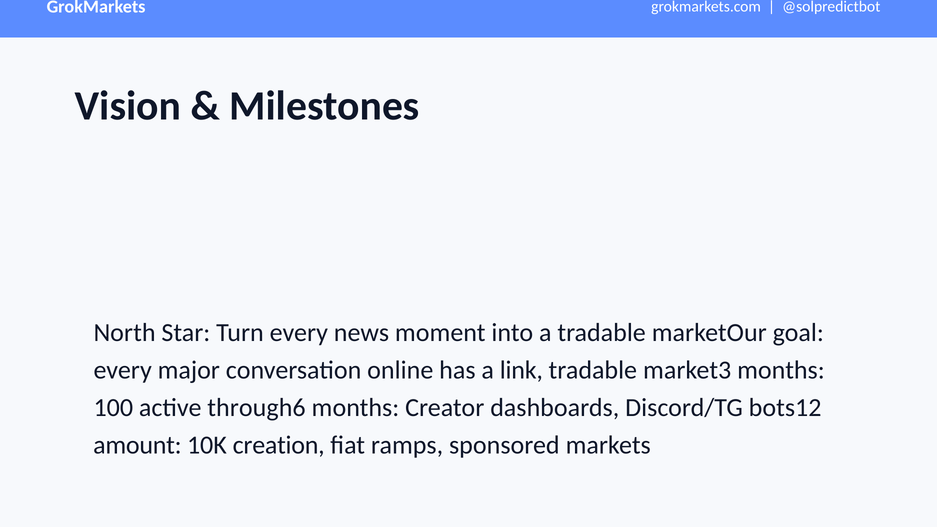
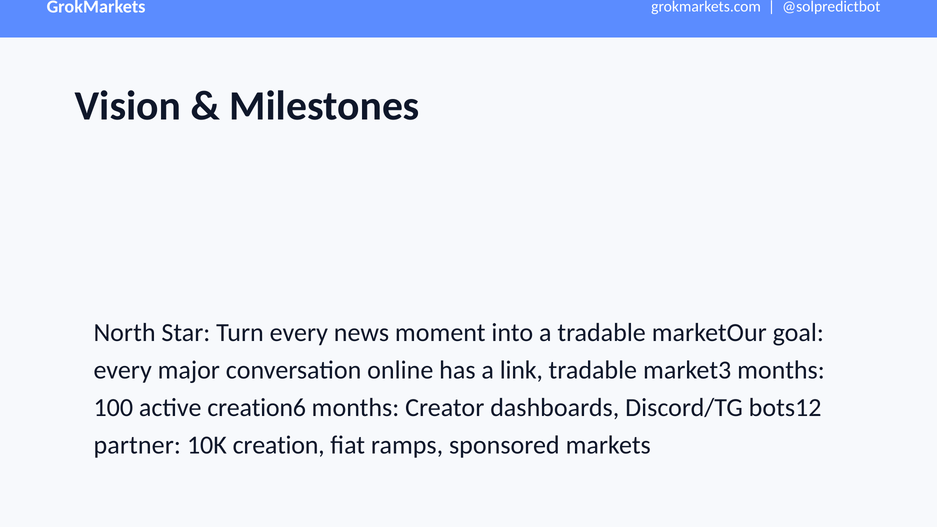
through6: through6 -> creation6 (257, 408)
amount: amount -> partner (137, 445)
